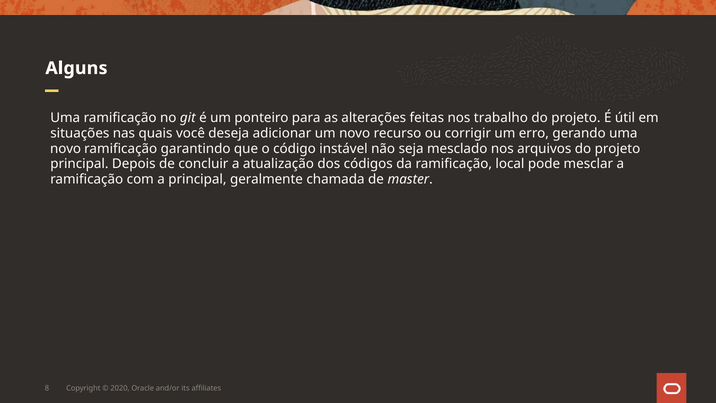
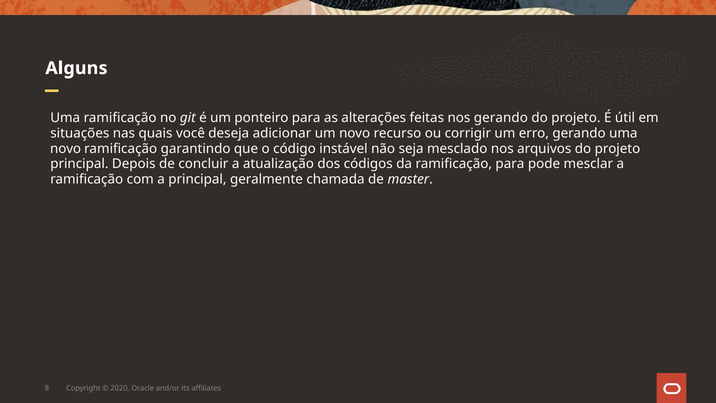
nos trabalho: trabalho -> gerando (501, 118)
ramificação local: local -> para (510, 164)
